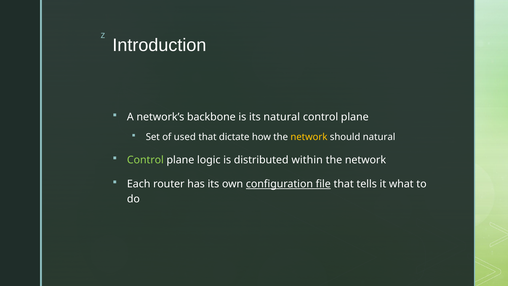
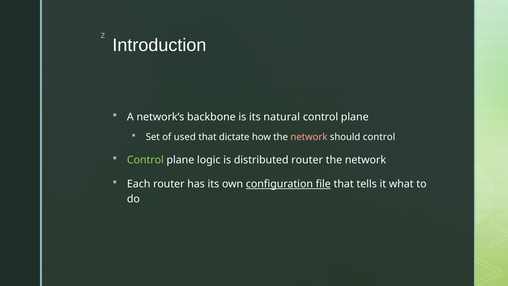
network colour: yellow -> pink (309, 137)
should natural: natural -> control (379, 137)
distributed within: within -> router (307, 160)
